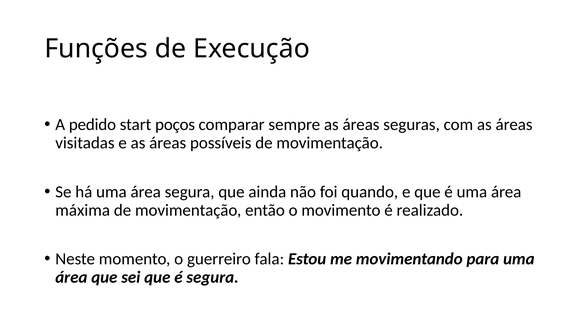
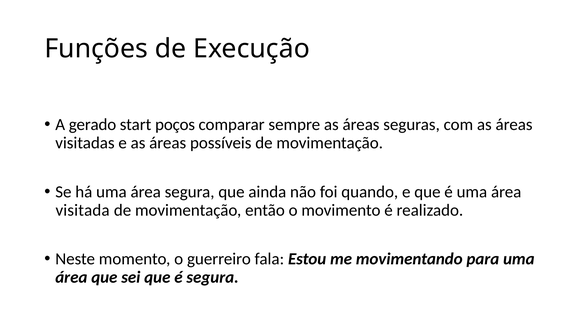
pedido: pedido -> gerado (92, 125)
máxima: máxima -> visitada (83, 210)
